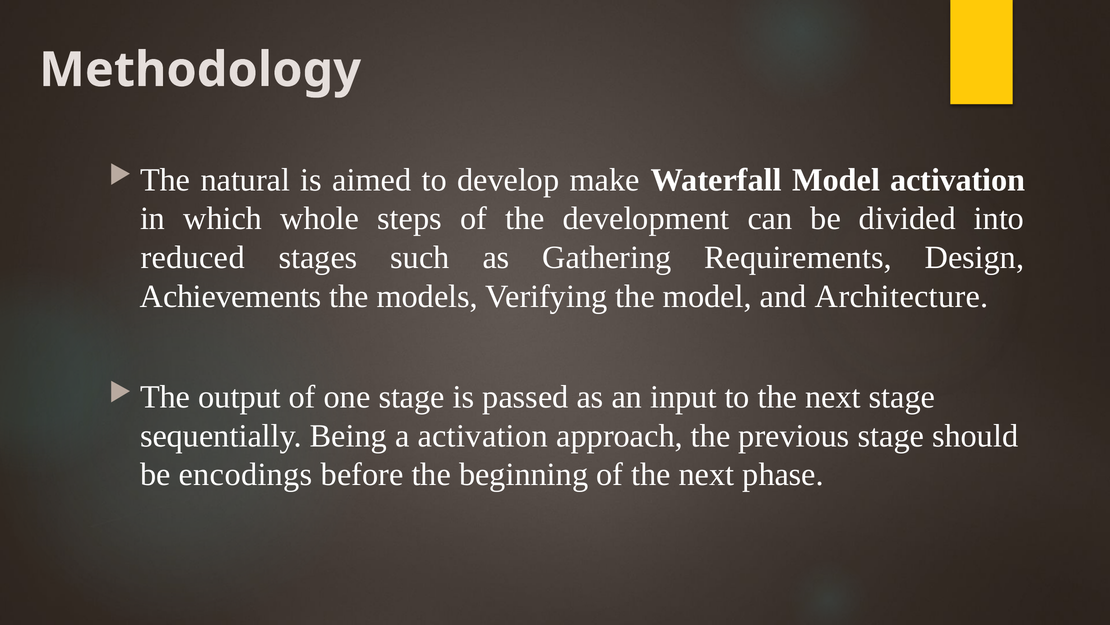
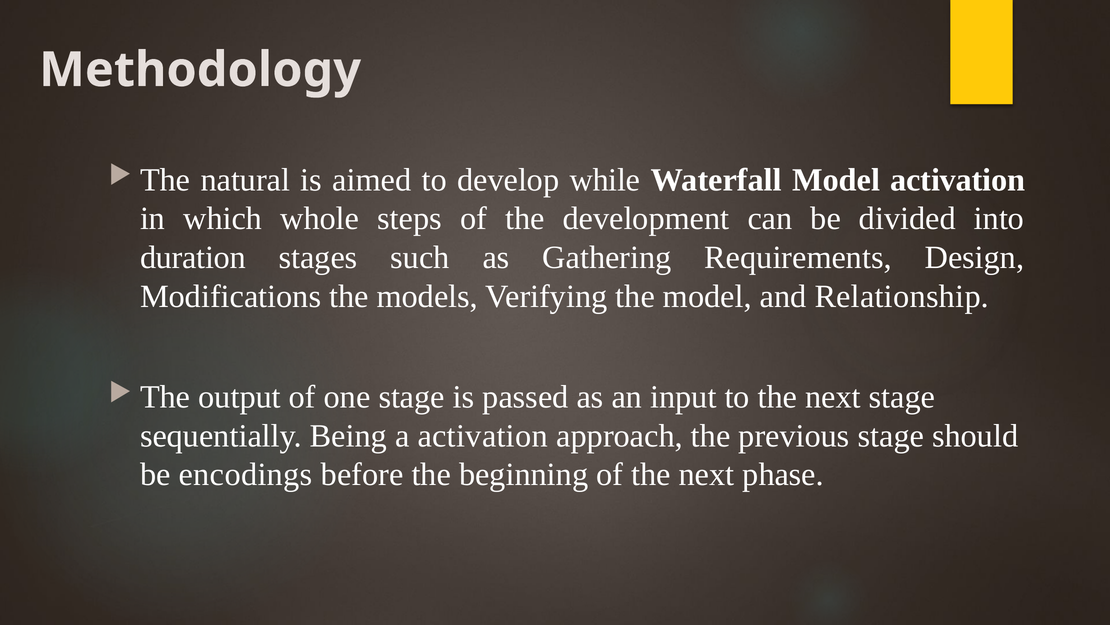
make: make -> while (605, 180)
reduced: reduced -> duration (193, 257)
Achievements: Achievements -> Modifications (231, 296)
Architecture: Architecture -> Relationship (902, 296)
